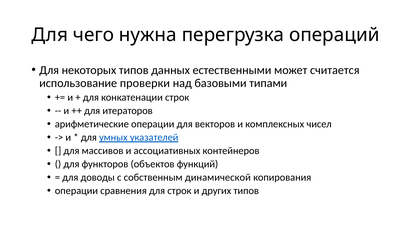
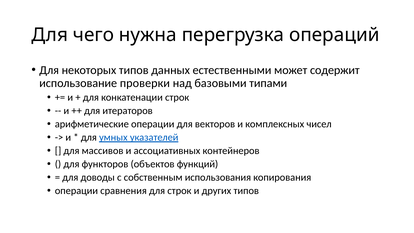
считается: считается -> содержит (335, 70)
динамической: динамической -> использования (218, 177)
